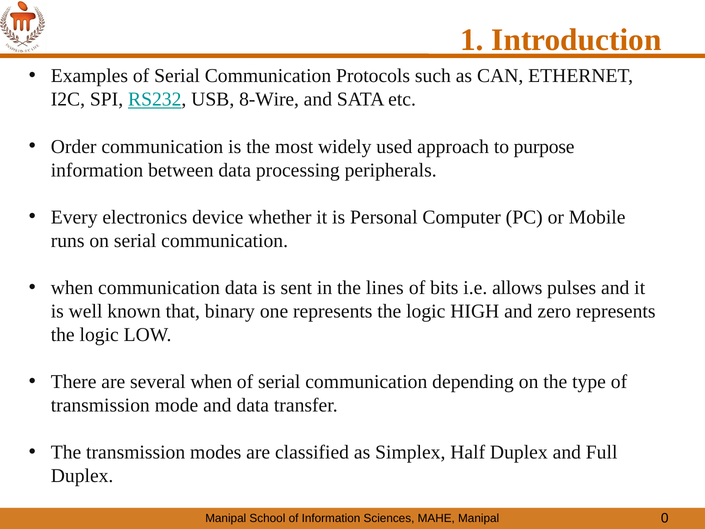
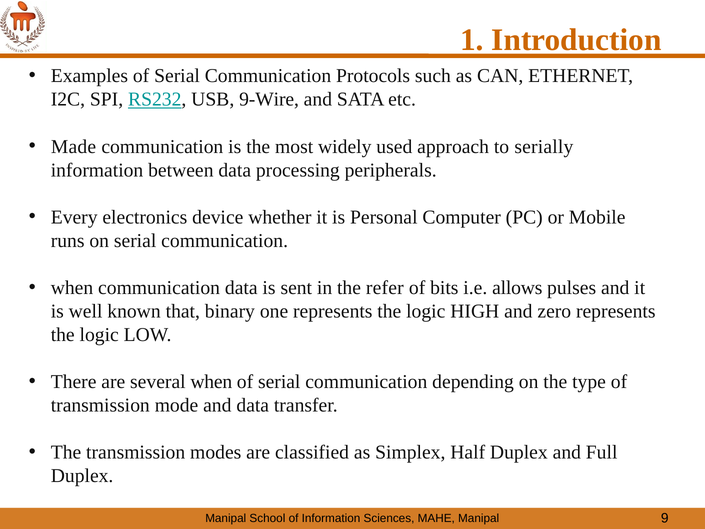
8-Wire: 8-Wire -> 9-Wire (269, 99)
Order: Order -> Made (74, 146)
purpose: purpose -> serially (544, 146)
lines: lines -> refer (385, 288)
0: 0 -> 9 (665, 518)
